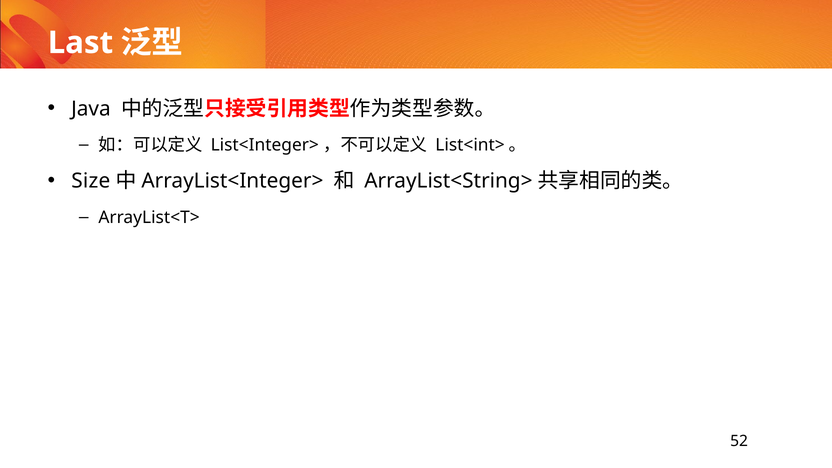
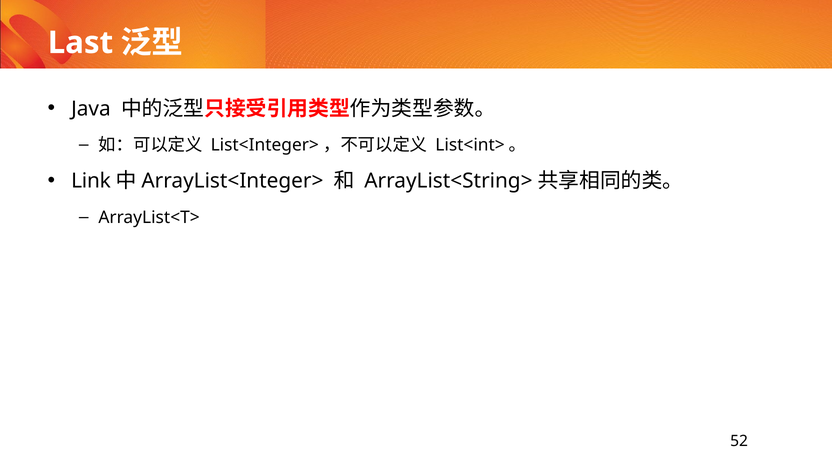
Size: Size -> Link (91, 181)
